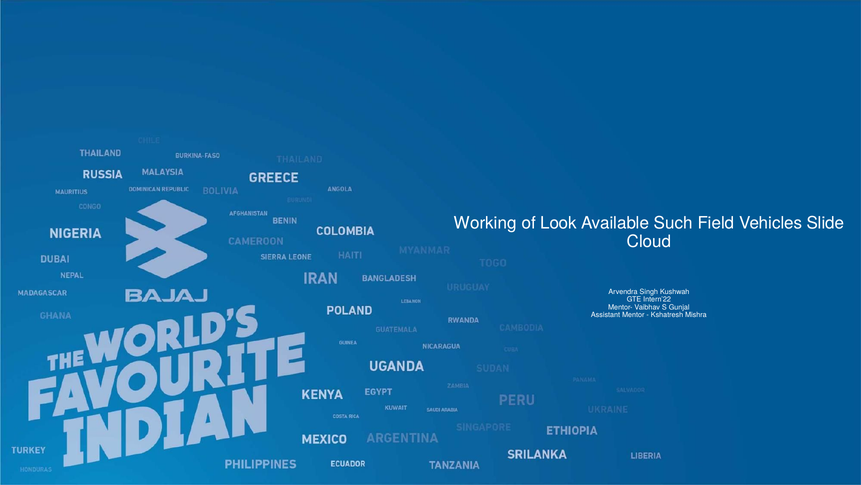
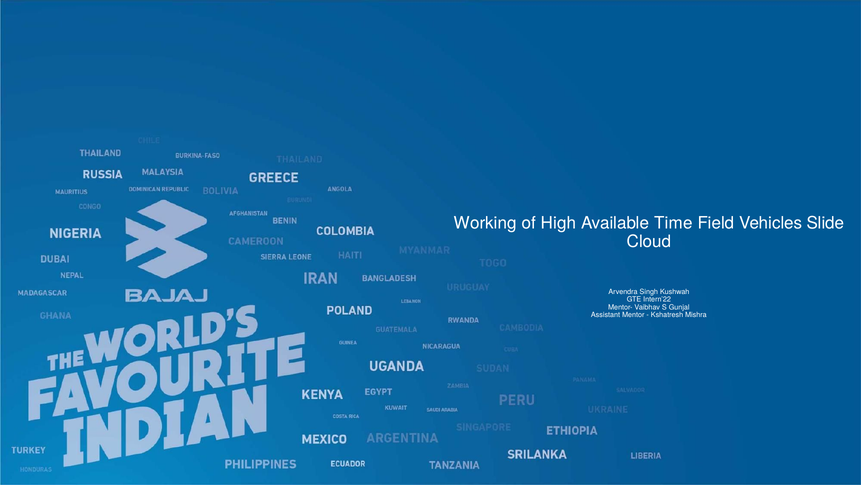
Look: Look -> High (558, 223)
Such: Such -> Time (673, 223)
